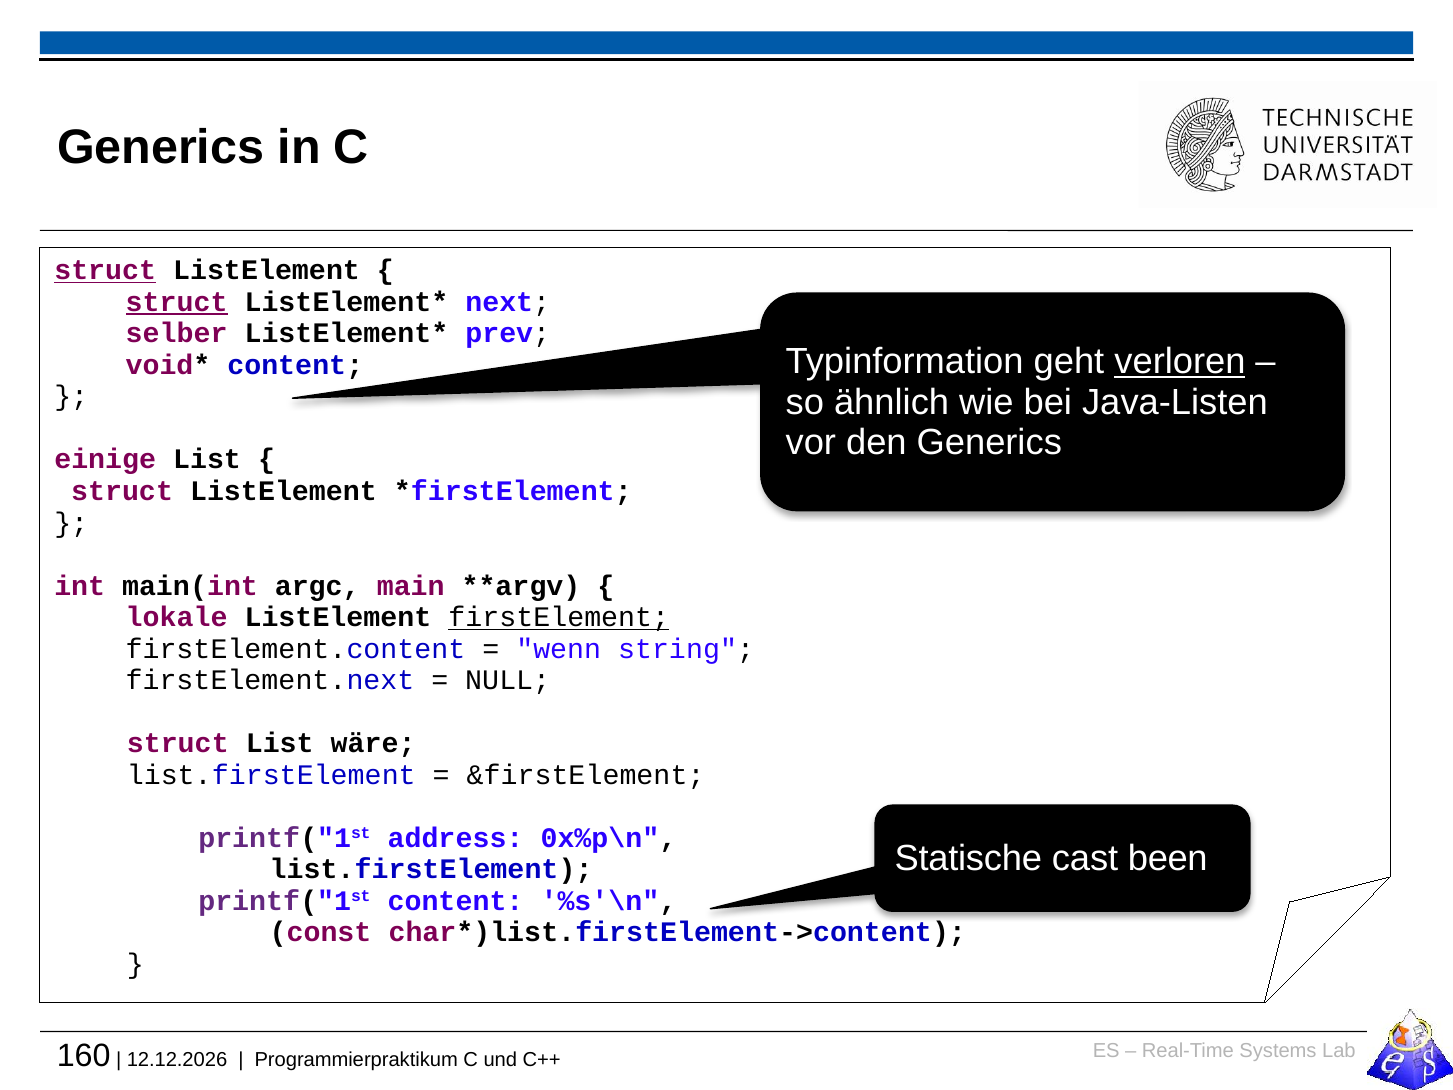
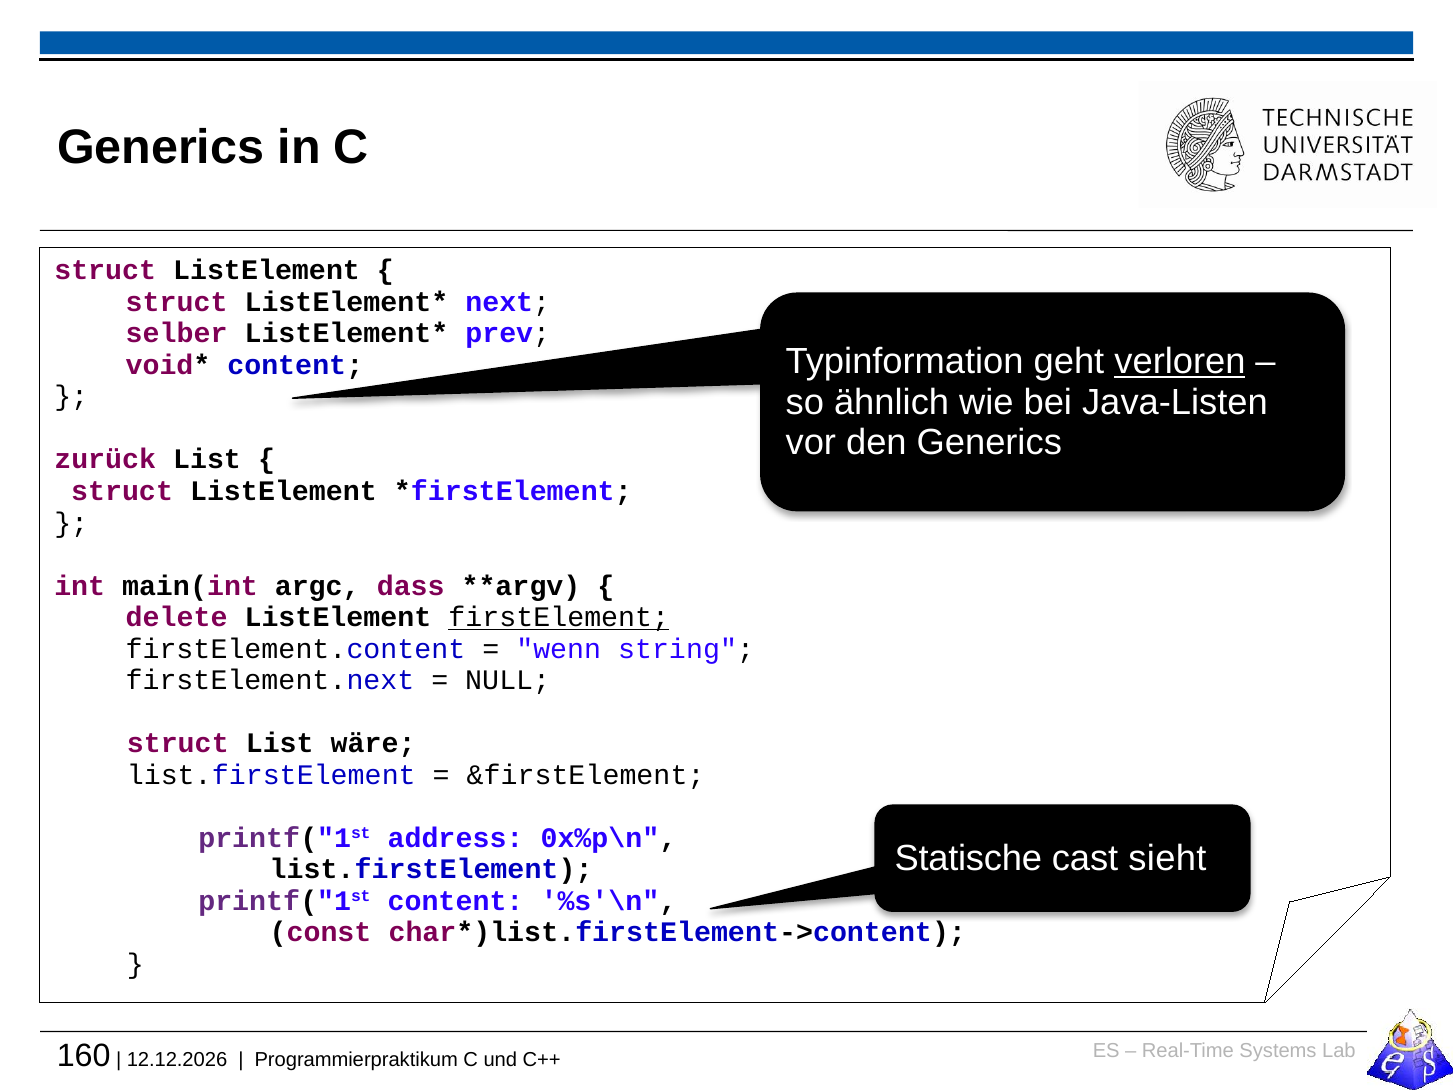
struct underline: present -> none (105, 270)
struct underline: present -> none (177, 302)
einige: einige -> zurück (105, 460)
main: main -> dass (411, 586)
lokale: lokale -> delete (177, 617)
been: been -> sieht (1167, 858)
